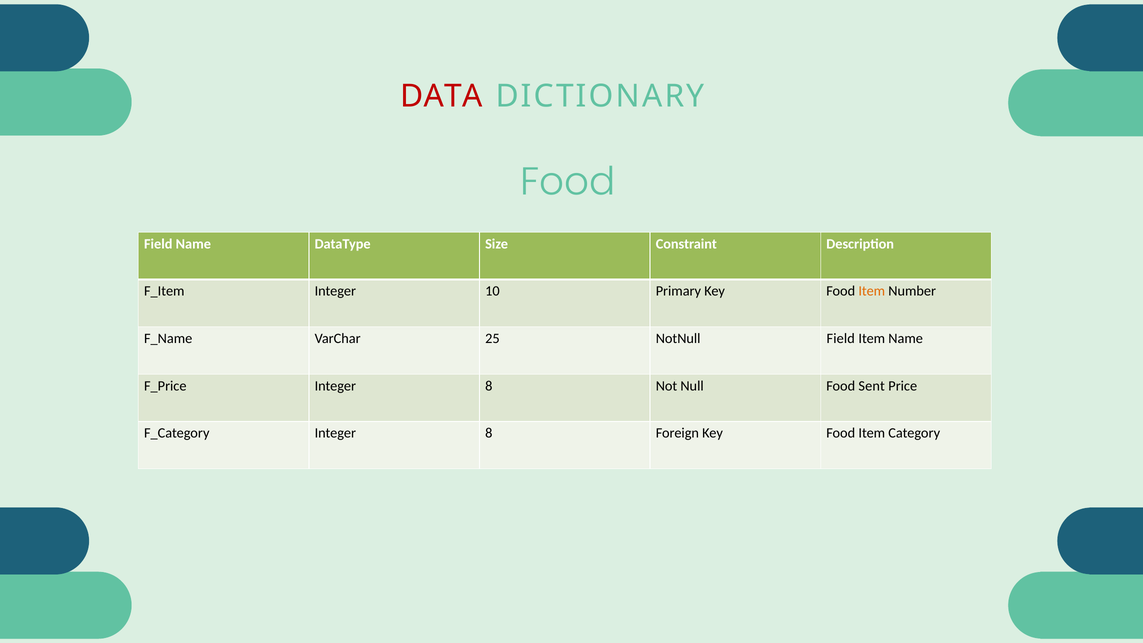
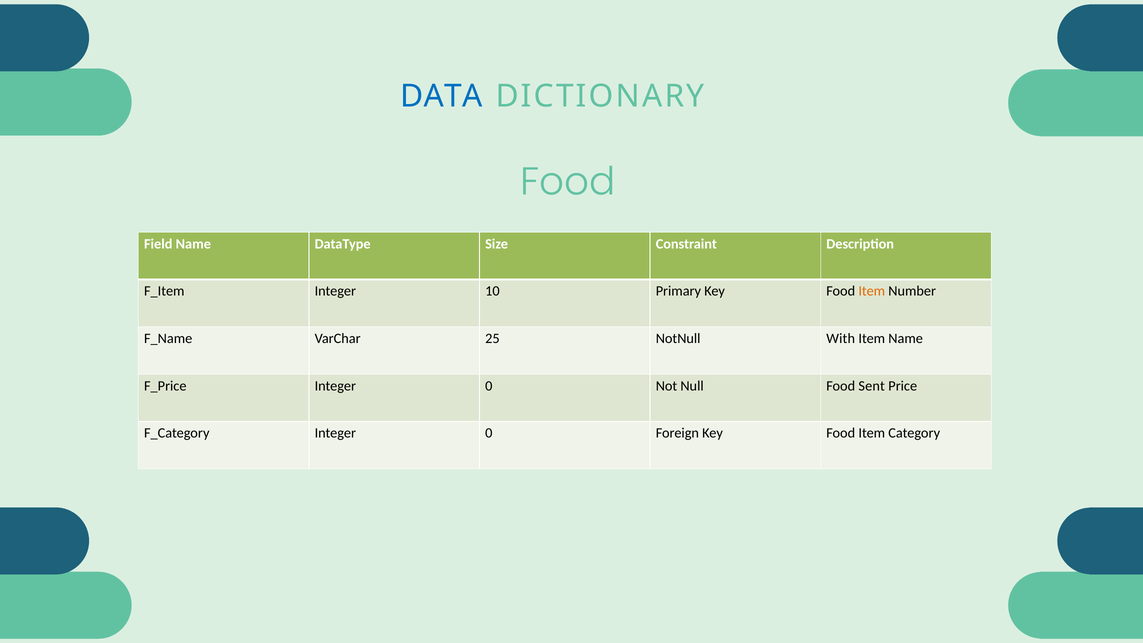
DATA colour: red -> blue (441, 96)
NotNull Field: Field -> With (841, 339)
8: 8 -> 0 (489, 386)
8: 8 -> 0 (489, 433)
